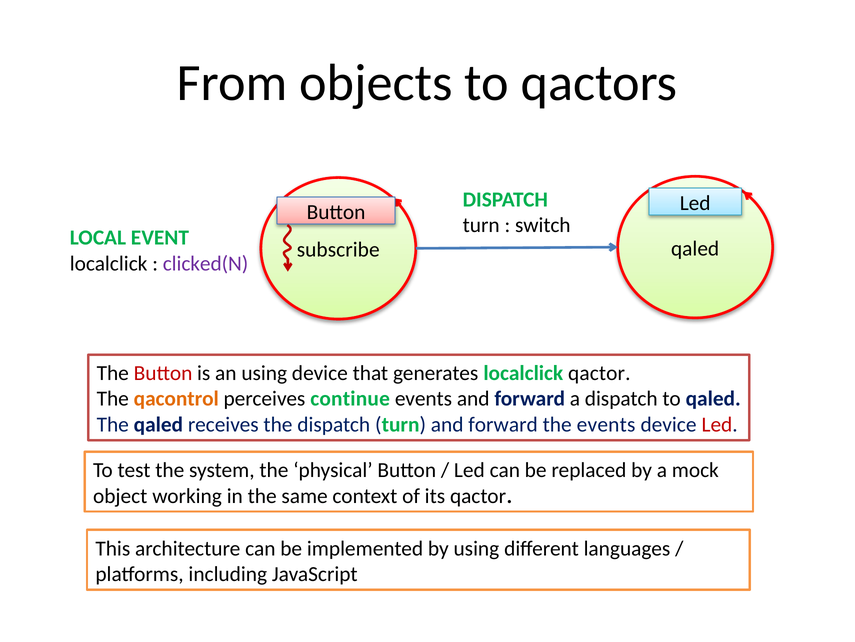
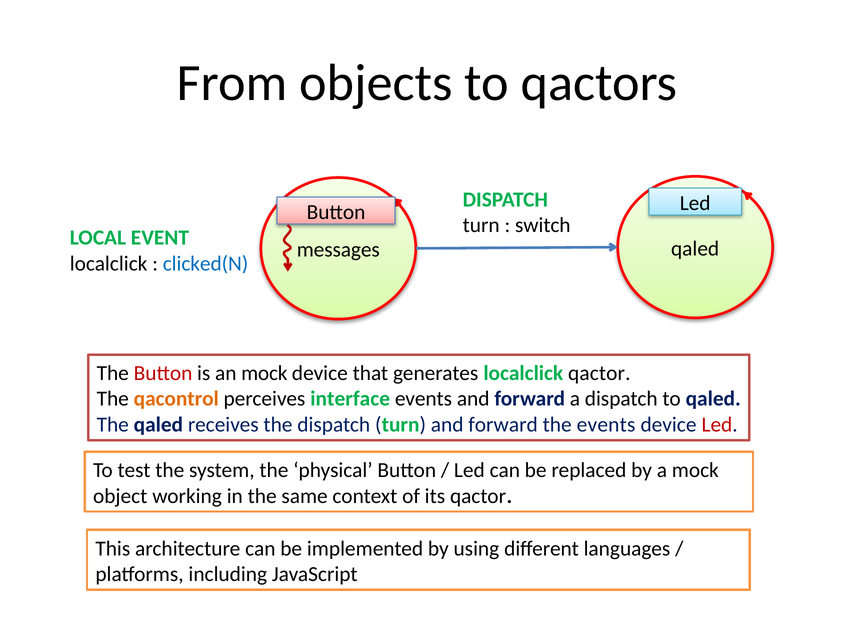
subscribe: subscribe -> messages (338, 249)
clicked(N colour: purple -> blue (206, 263)
an using: using -> mock (264, 373)
continue: continue -> interface (350, 398)
